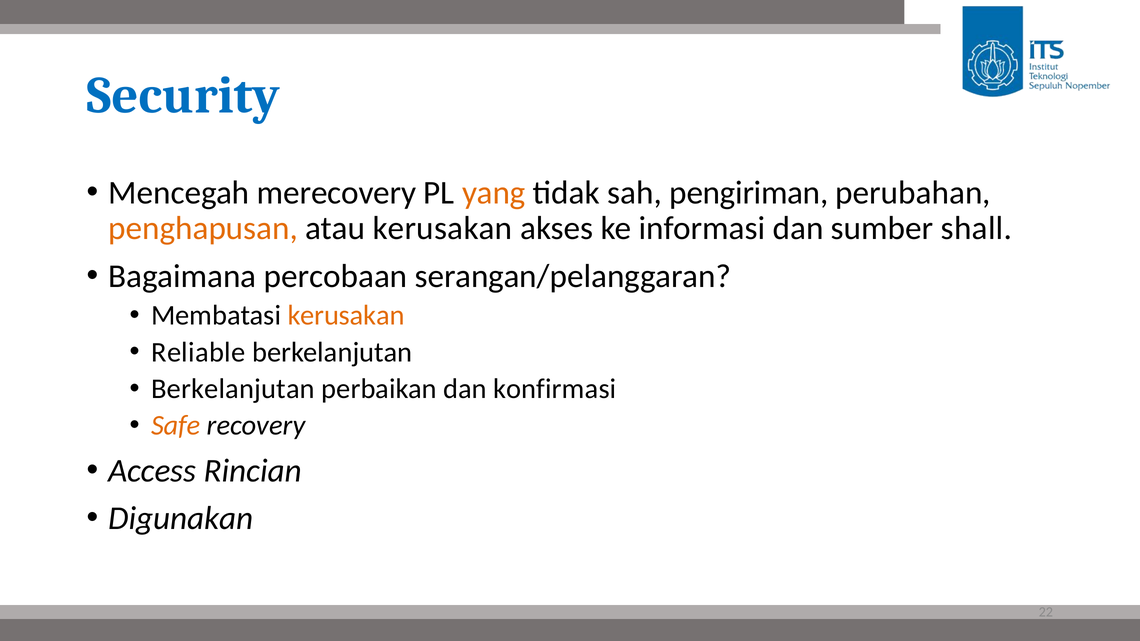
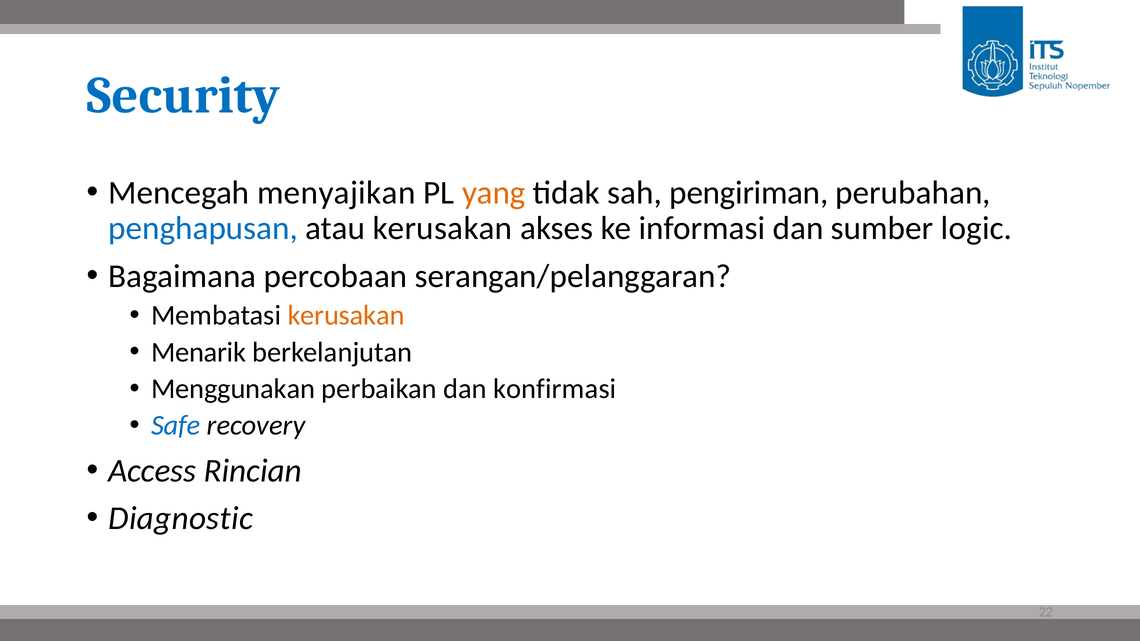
merecovery: merecovery -> menyajikan (336, 193)
penghapusan colour: orange -> blue (203, 229)
shall: shall -> logic (977, 229)
Reliable: Reliable -> Menarik (199, 352)
Berkelanjutan: Berkelanjutan -> Menggunakan (233, 389)
Safe colour: orange -> blue (176, 426)
Digunakan: Digunakan -> Diagnostic (181, 518)
